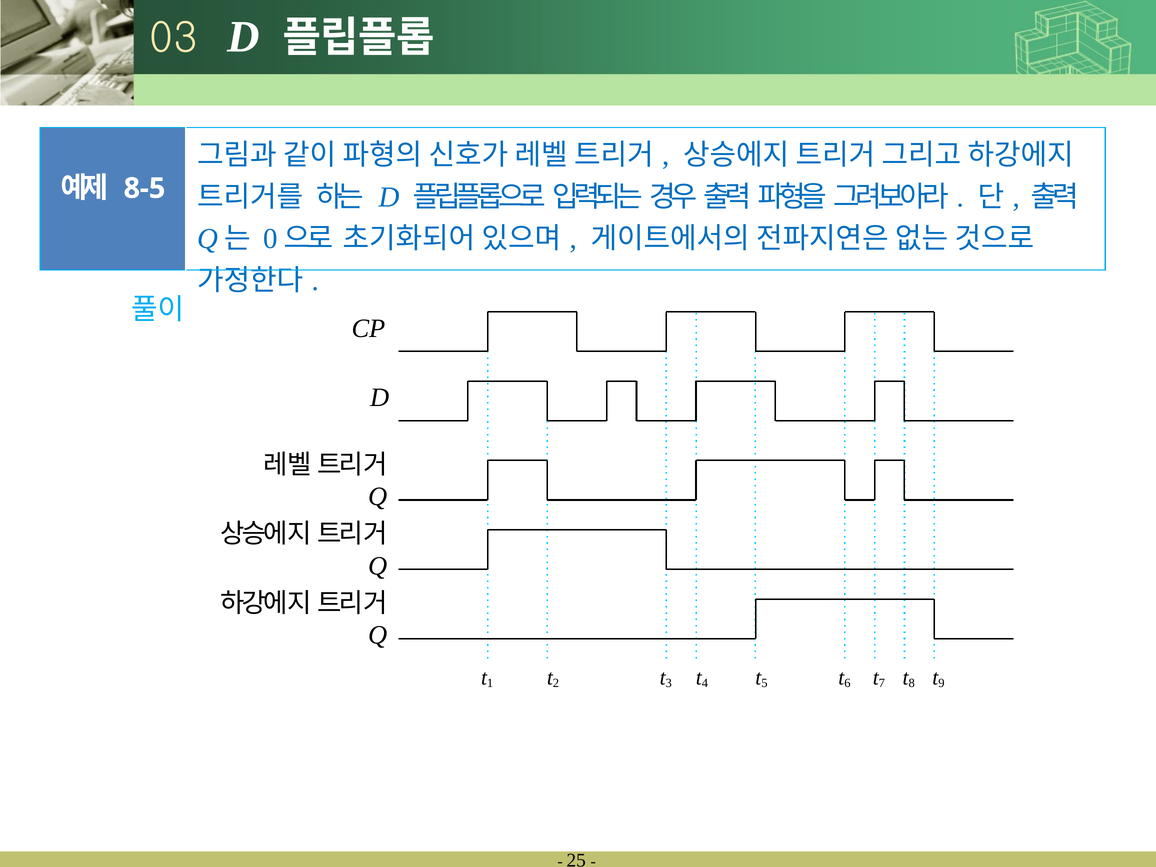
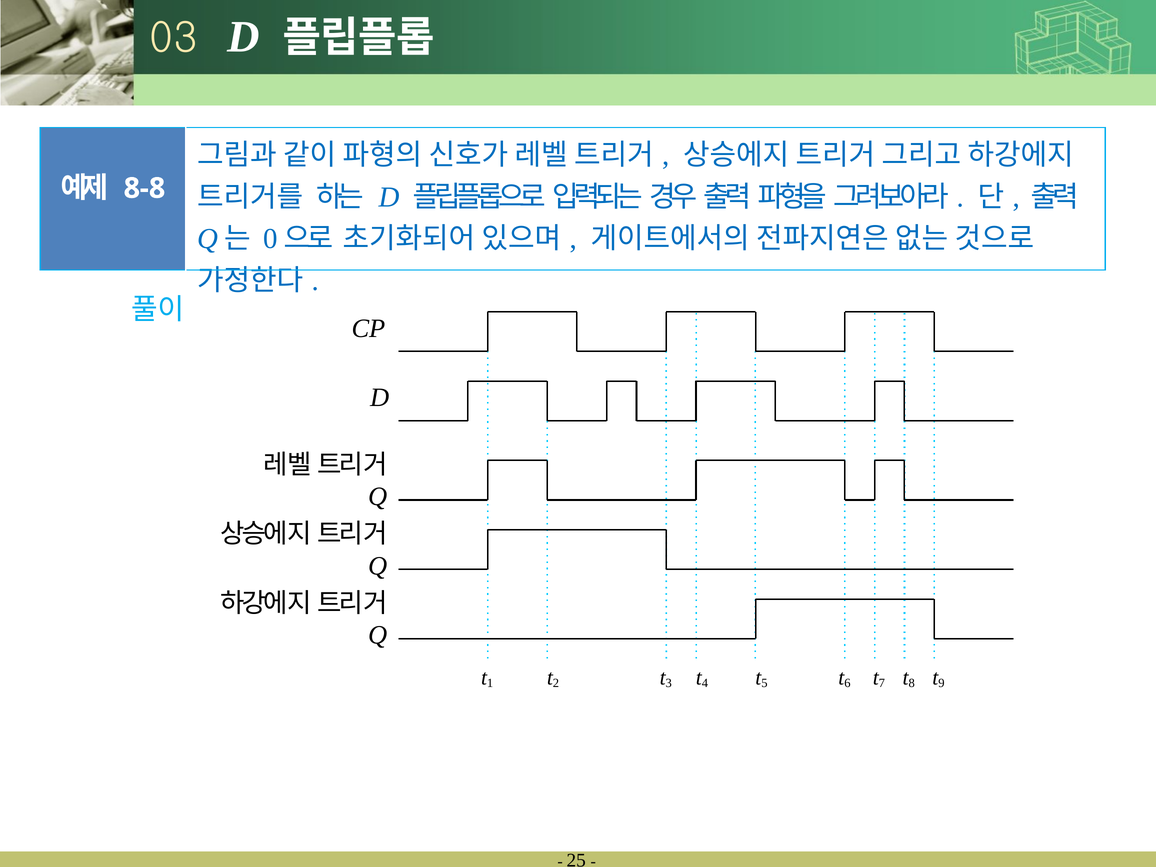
8-5: 8-5 -> 8-8 (144, 188)
